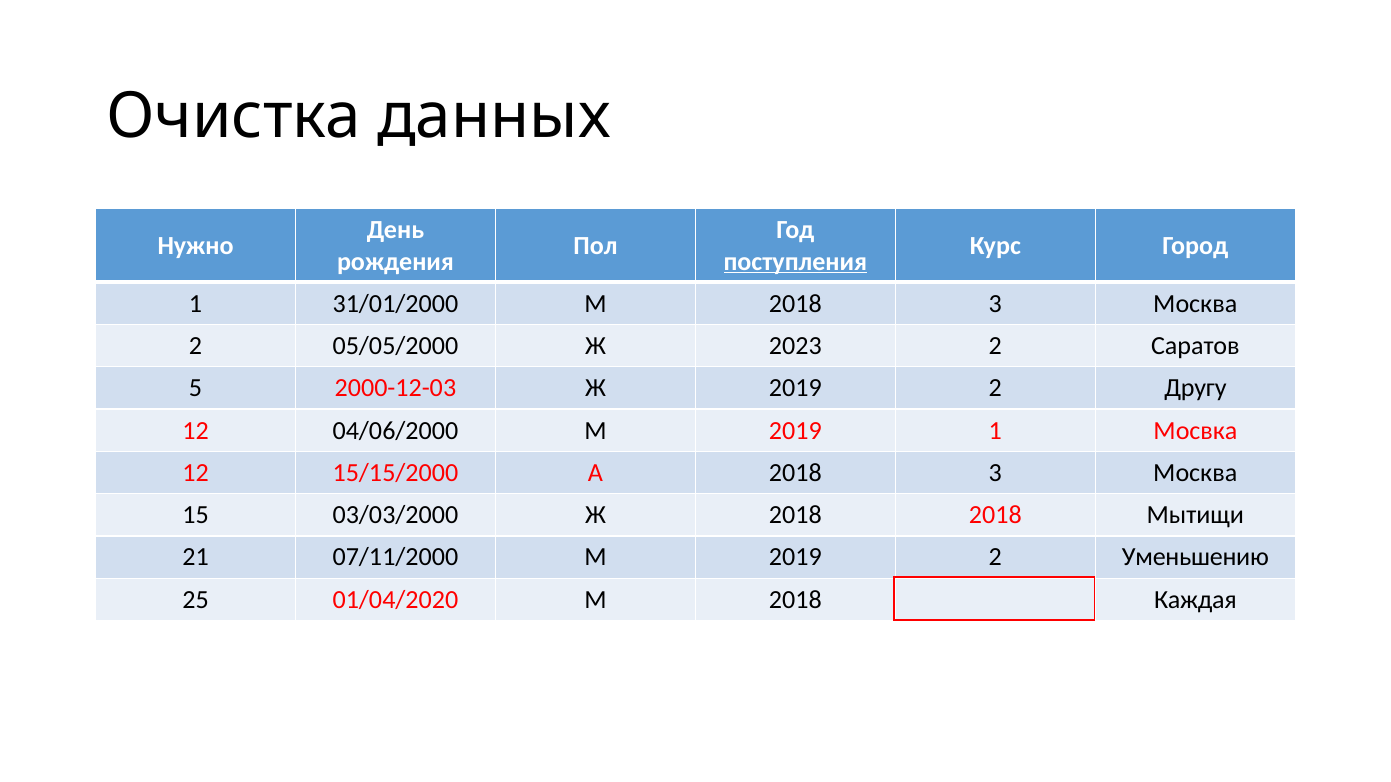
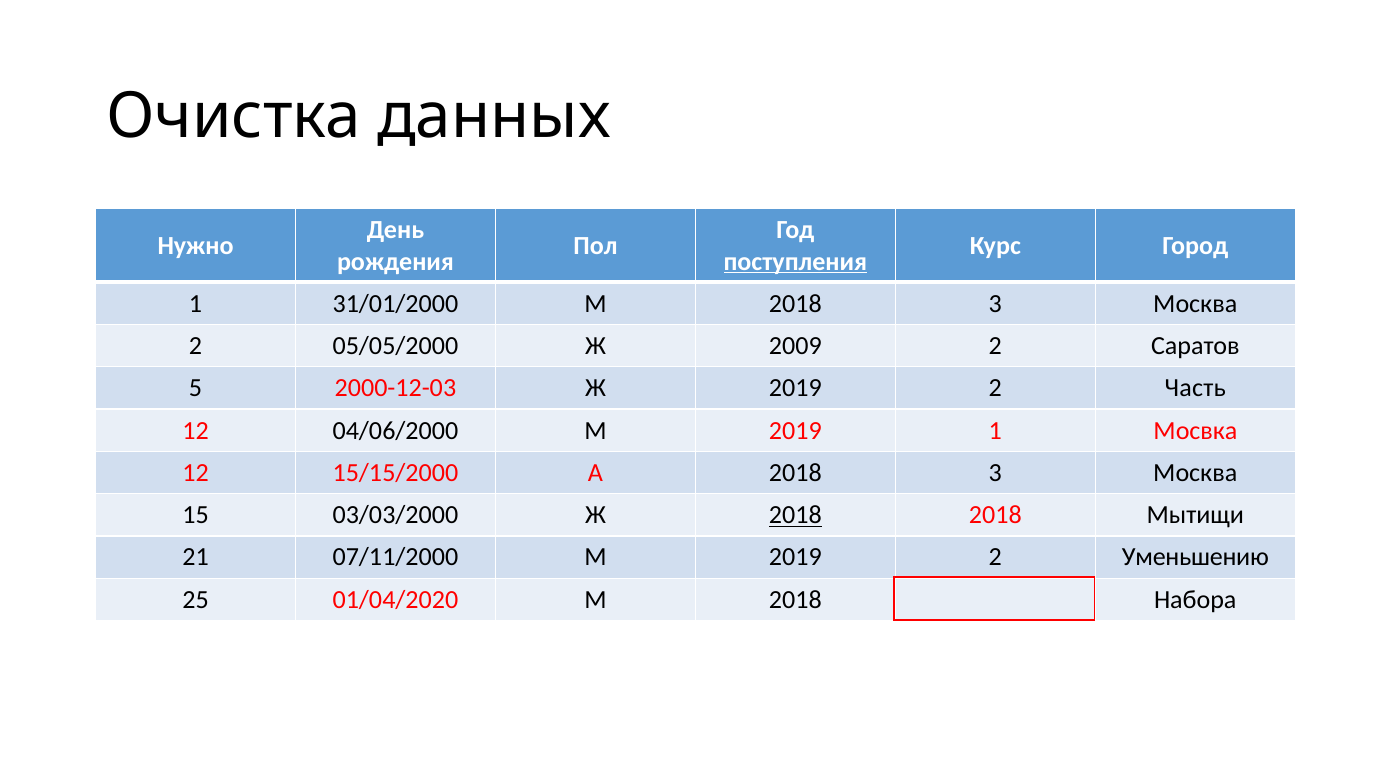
2023: 2023 -> 2009 (795, 346)
Другу: Другу -> Часть (1195, 388)
2018 underline: none -> present (795, 515)
Каждая: Каждая -> Набора (1195, 600)
